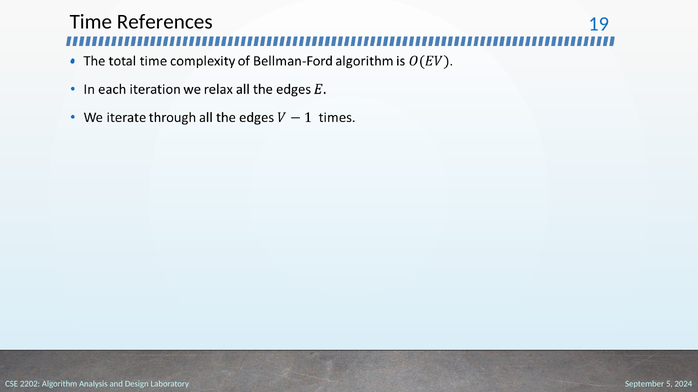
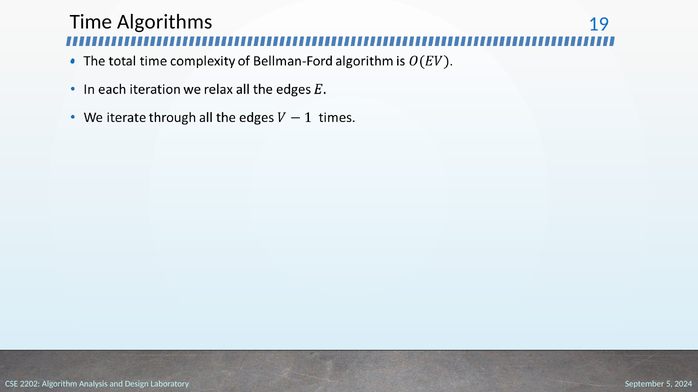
References: References -> Algorithms (165, 22)
